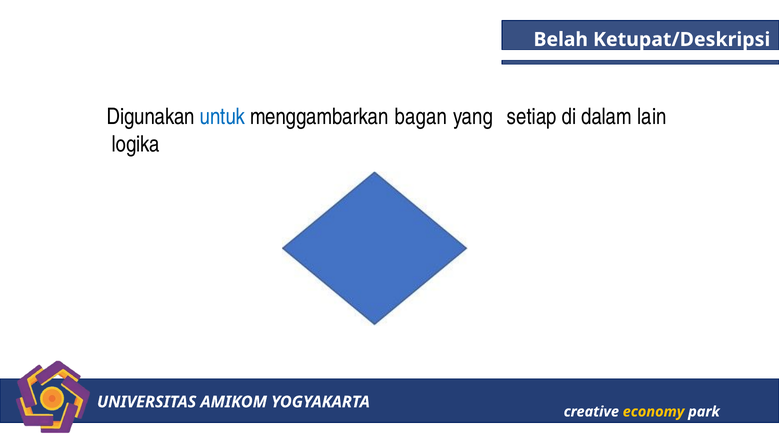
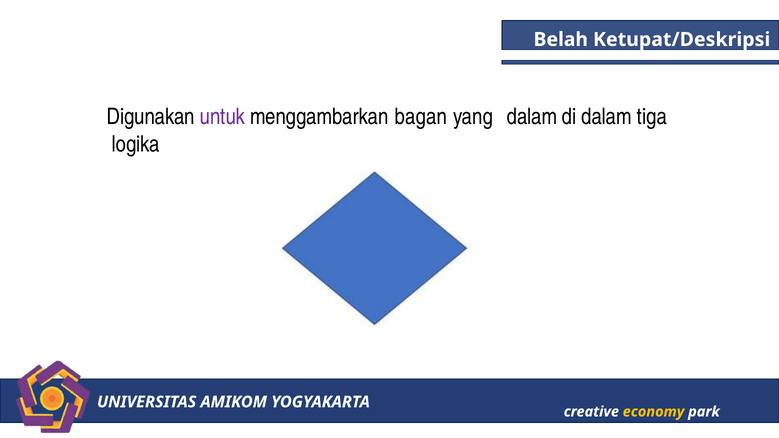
untuk colour: blue -> purple (223, 117)
yang setiap: setiap -> dalam (532, 117)
lain: lain -> tiga (652, 117)
